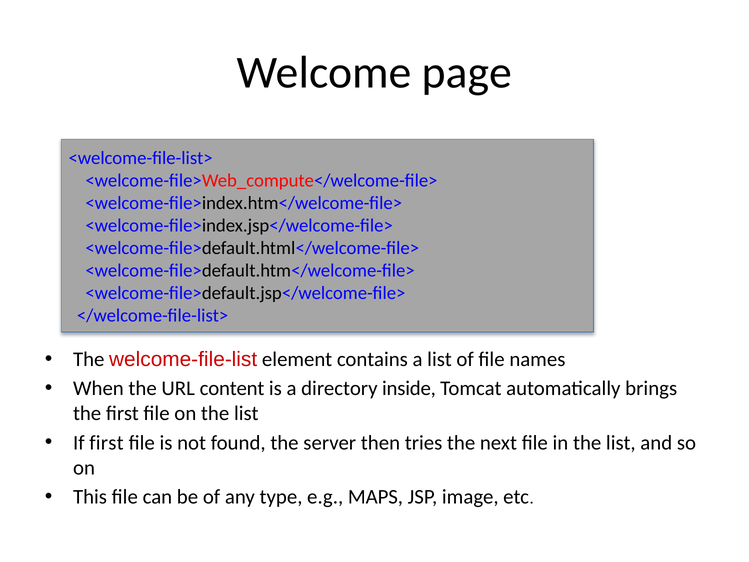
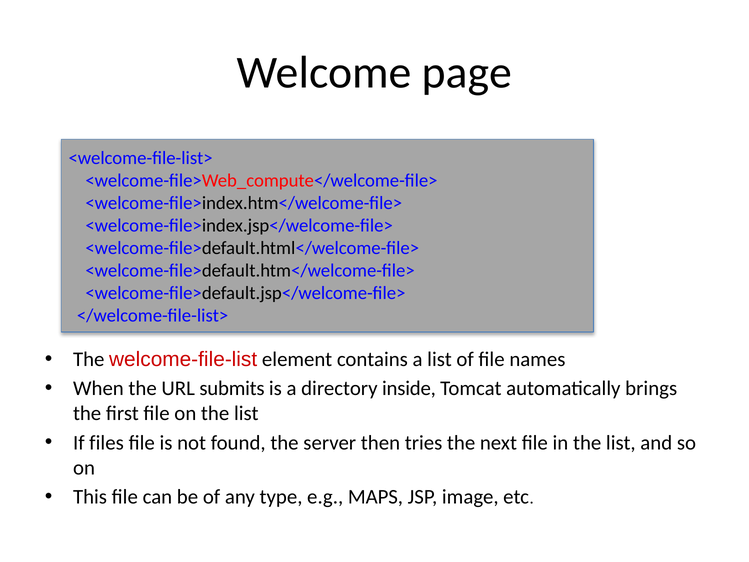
content: content -> submits (232, 388)
If first: first -> files (107, 443)
